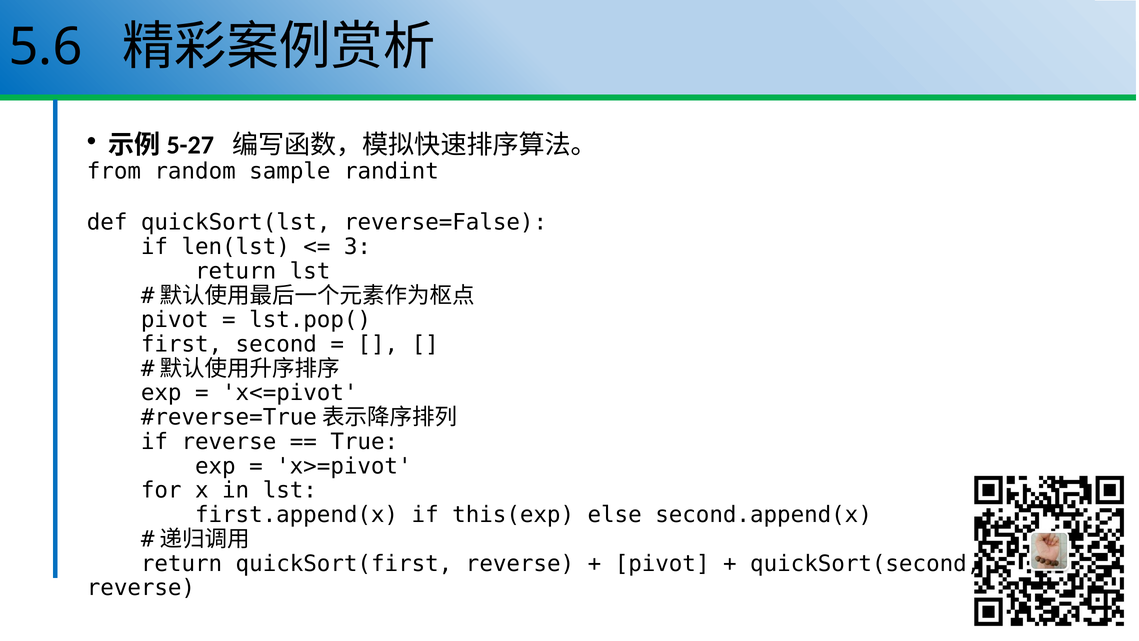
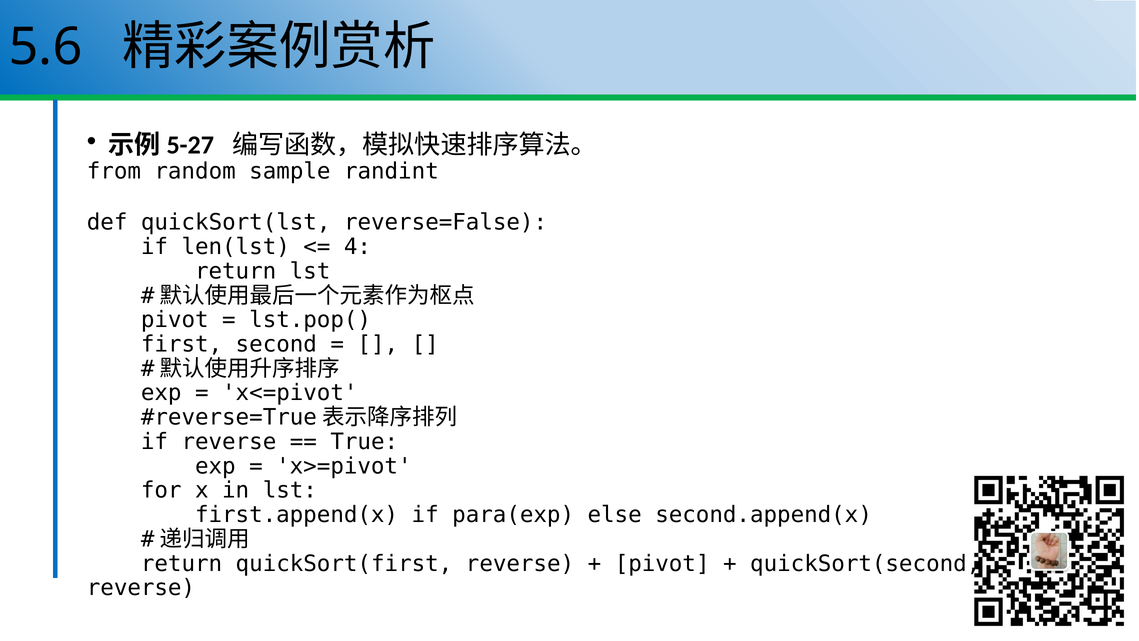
3: 3 -> 4 (357, 247)
this(exp: this(exp -> para(exp (513, 515)
